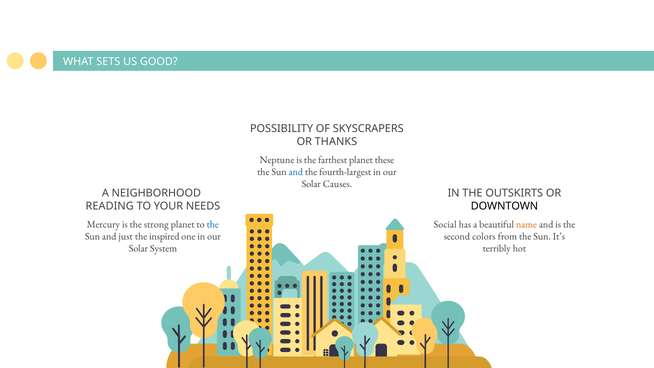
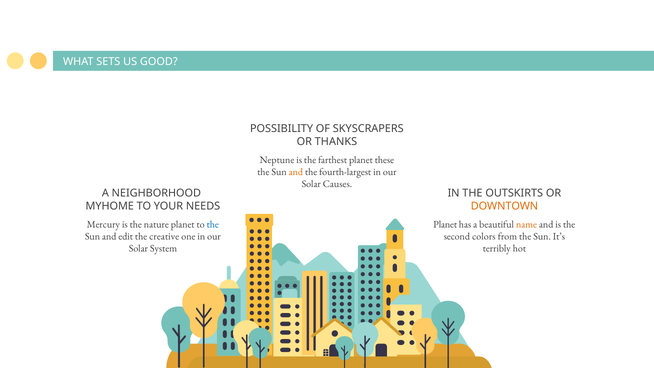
and colour: blue -> orange (296, 172)
READING: READING -> MYHOME (110, 206)
DOWNTOWN colour: black -> orange (504, 206)
strong: strong -> nature (156, 225)
Social: Social -> Planet (445, 225)
just: just -> edit (126, 237)
inspired: inspired -> creative (164, 237)
